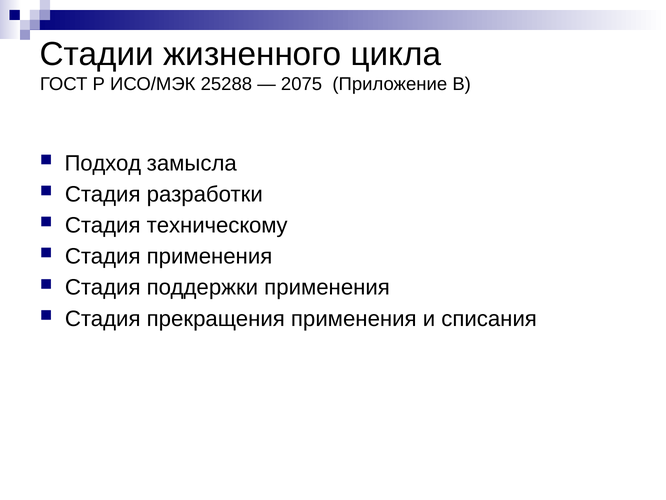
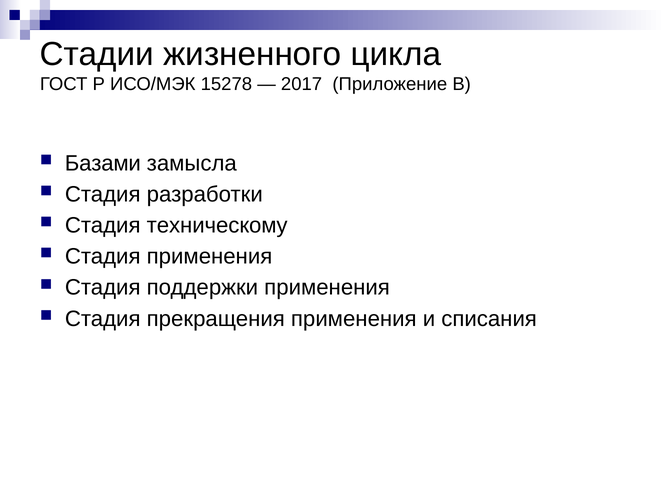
25288: 25288 -> 15278 (226, 84)
2075: 2075 -> 2017 (302, 84)
Подход: Подход -> Базами (103, 163)
